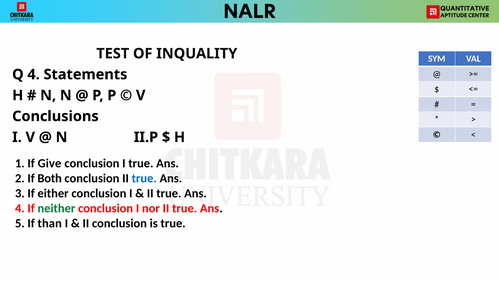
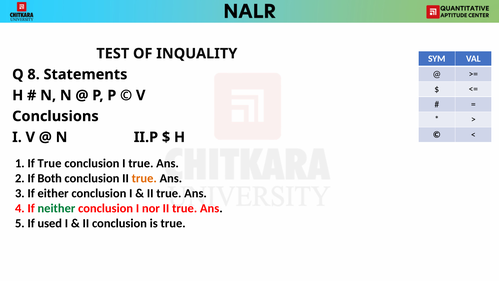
Q 4: 4 -> 8 (34, 74)
If Give: Give -> True (50, 163)
true colour: blue -> orange (144, 178)
than: than -> used (50, 223)
